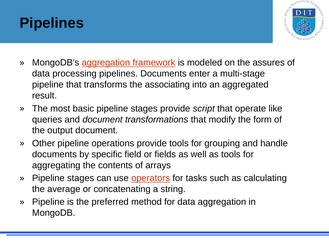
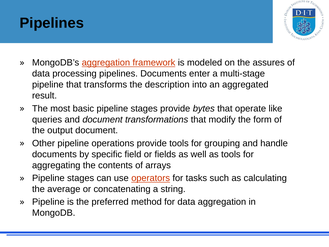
associating: associating -> description (167, 85)
script: script -> bytes (204, 108)
